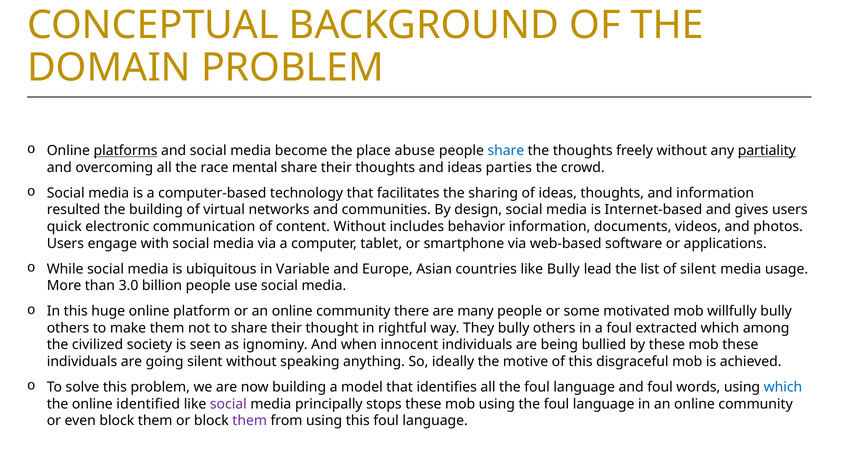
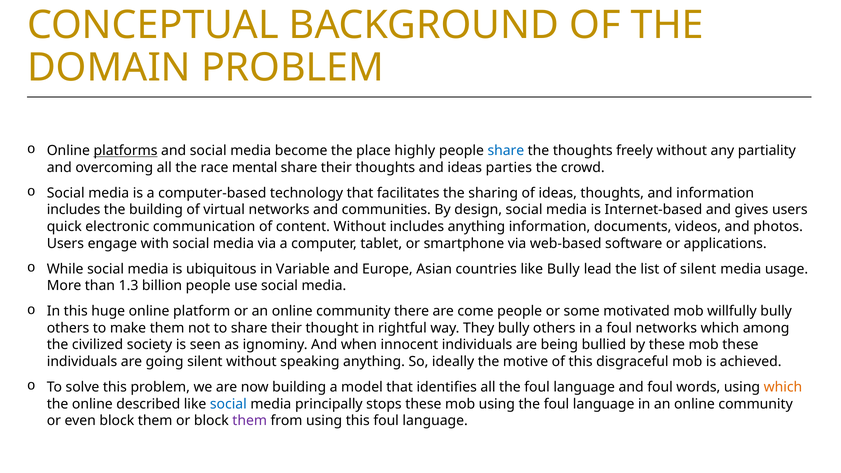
abuse: abuse -> highly (415, 151)
partiality underline: present -> none (767, 151)
resulted: resulted -> includes (74, 210)
includes behavior: behavior -> anything (476, 227)
3.0: 3.0 -> 1.3 (129, 286)
many: many -> come (476, 311)
foul extracted: extracted -> networks (666, 328)
which colour: blue -> orange (783, 387)
identified: identified -> described (148, 404)
social colour: purple -> blue (228, 404)
